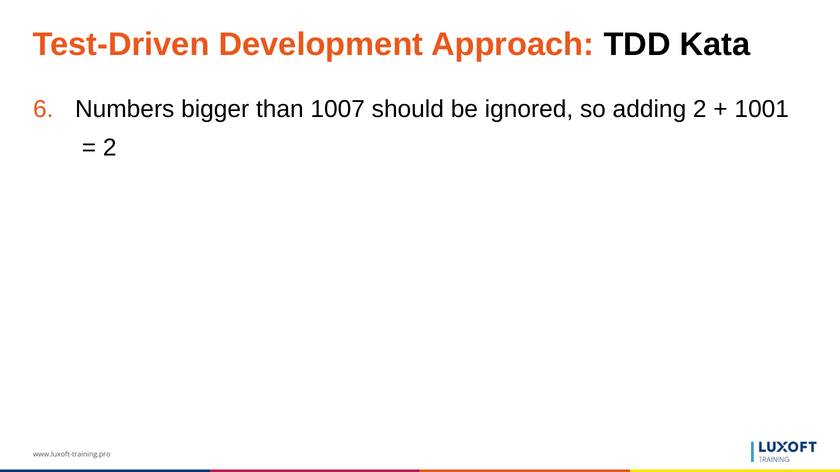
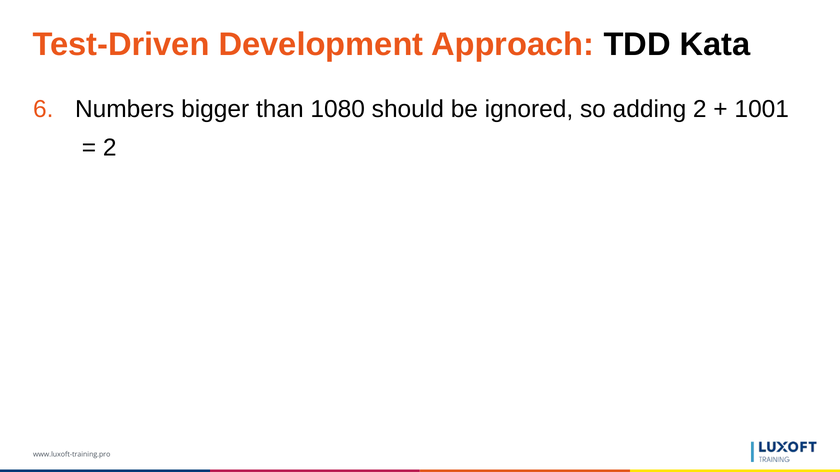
1007: 1007 -> 1080 (338, 109)
